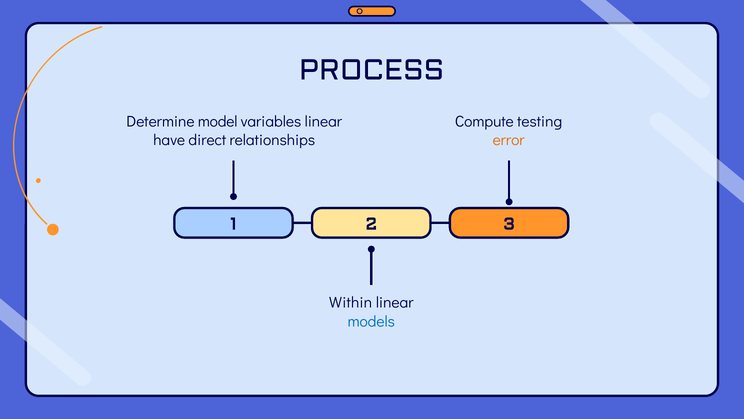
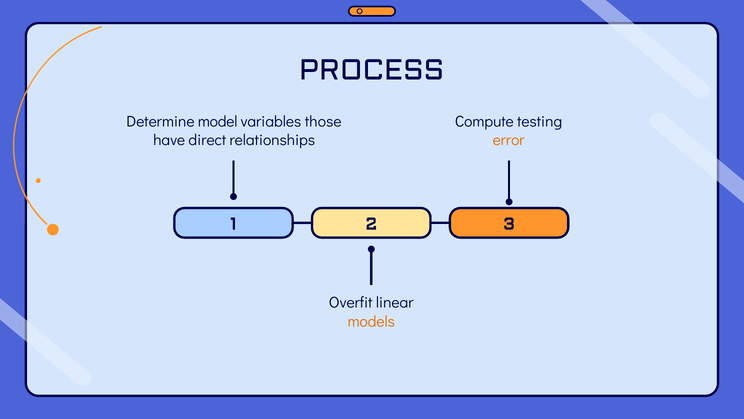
variables linear: linear -> those (323, 122)
Within: Within -> Overfit (351, 302)
models colour: blue -> orange (371, 321)
